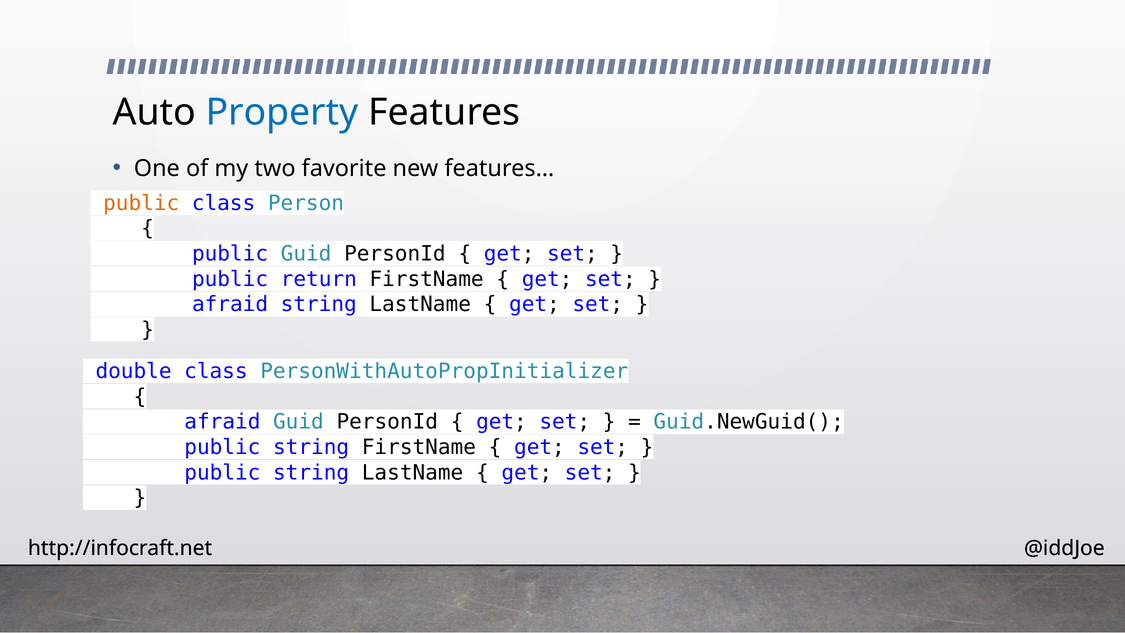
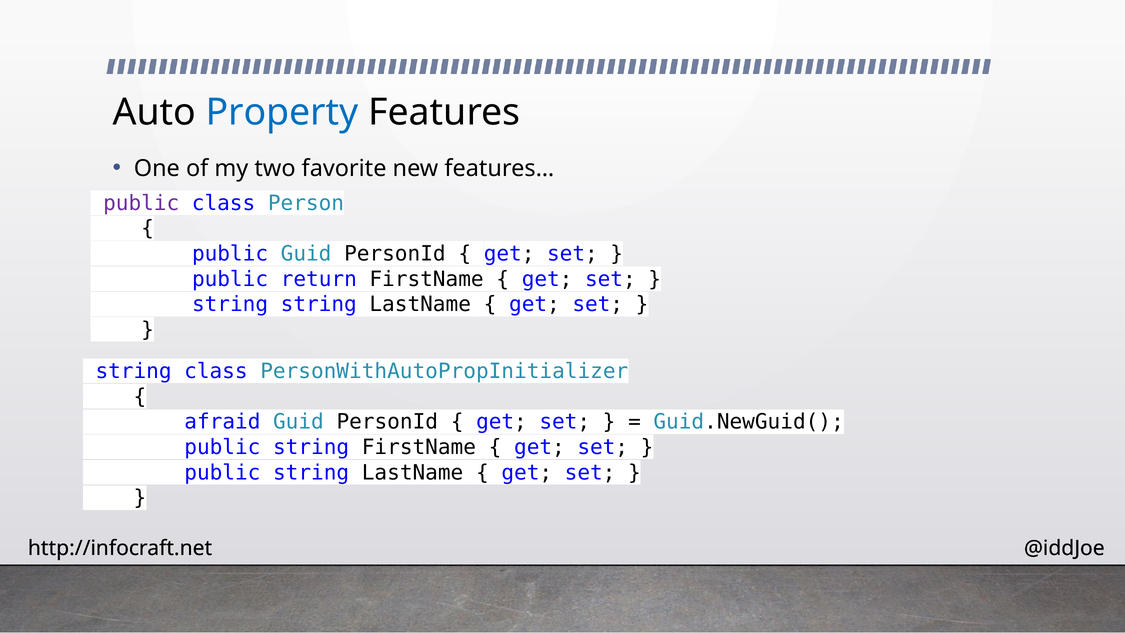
public colour: orange -> purple (141, 203)
afraid: afraid -> string (230, 304)
double: double -> string (134, 371)
